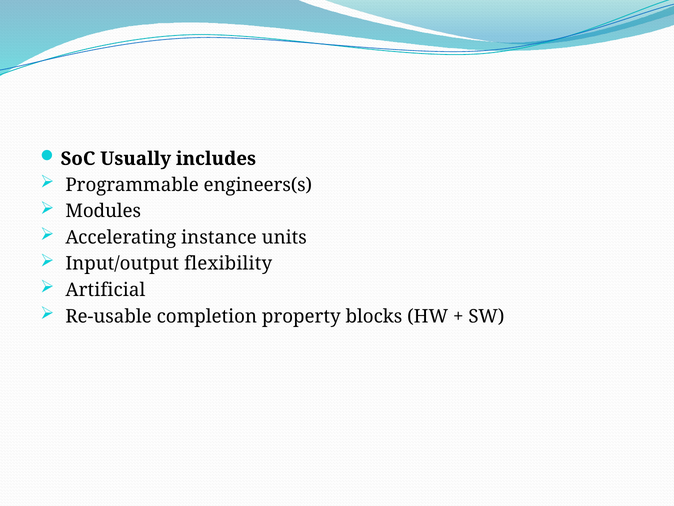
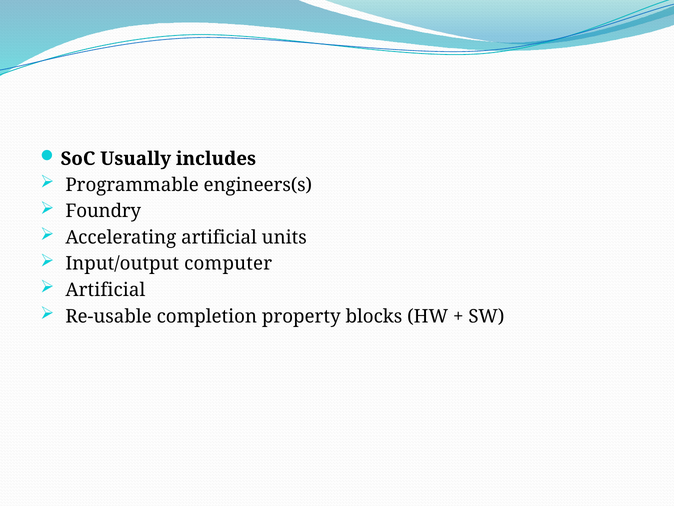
Modules: Modules -> Foundry (103, 211)
Accelerating instance: instance -> artificial (219, 237)
flexibility: flexibility -> computer (228, 264)
